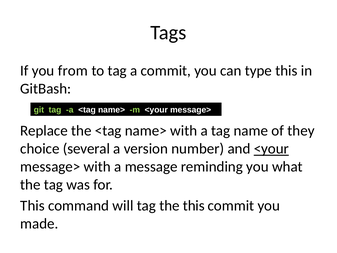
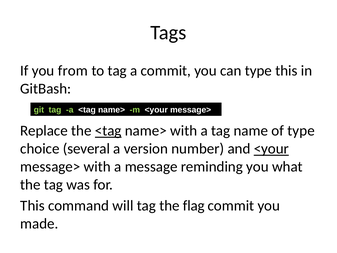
<tag underline: none -> present (108, 131)
of they: they -> type (301, 131)
the this: this -> flag (194, 206)
